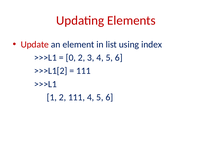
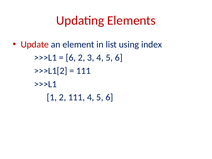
0: 0 -> 6 (71, 58)
